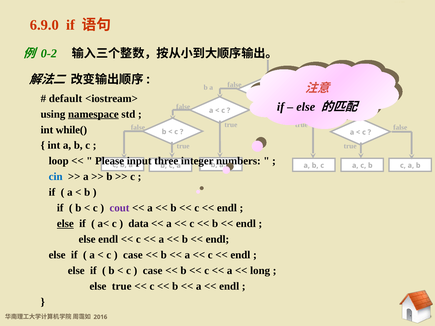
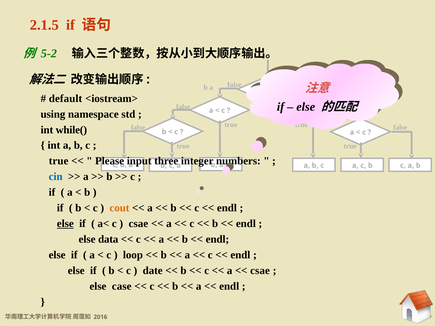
6.9.0: 6.9.0 -> 2.1.5 (44, 25)
0-2: 0-2 -> 5-2 (49, 53)
namespace underline: present -> none (93, 114)
loop: loop -> true (59, 161)
cout colour: purple -> orange (119, 208)
data: data -> csae (138, 224)
else endl: endl -> data (108, 239)
case: case -> loop (133, 255)
case: case -> date (153, 271)
long: long -> csae (260, 271)
else true: true -> case (122, 286)
